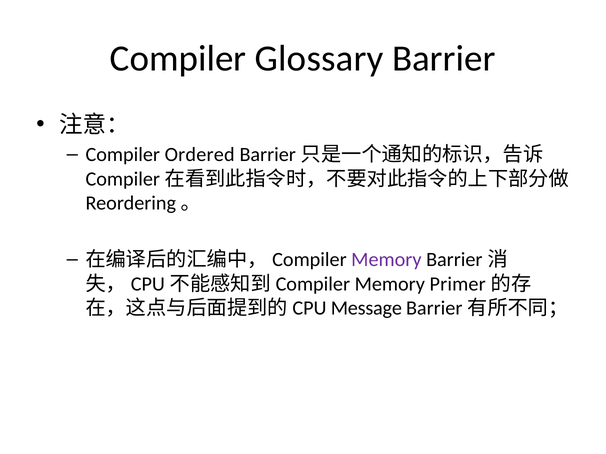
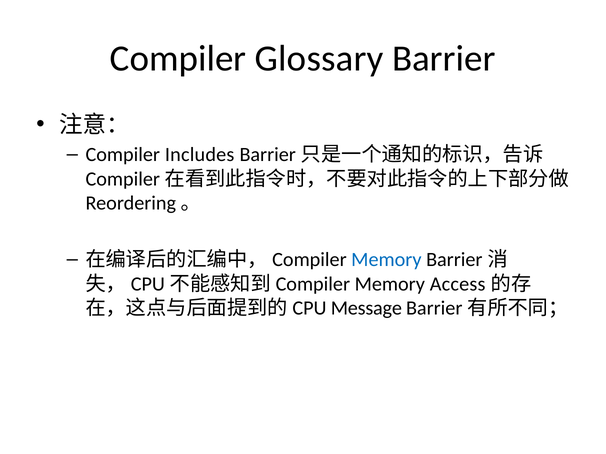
Ordered: Ordered -> Includes (200, 155)
Memory colour: purple -> blue (386, 260)
Primer: Primer -> Access (458, 284)
